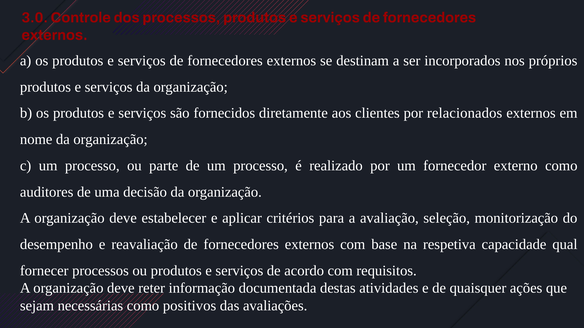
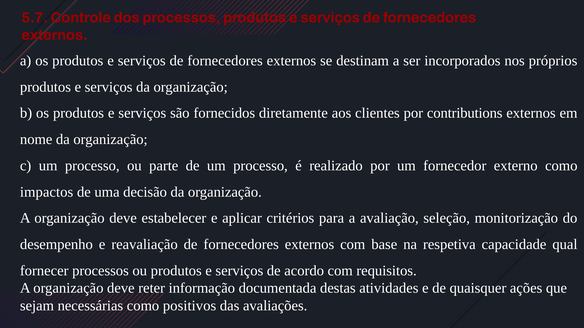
3.0: 3.0 -> 5.7 (35, 18)
relacionados: relacionados -> contributions (465, 113)
auditores: auditores -> impactos (47, 192)
